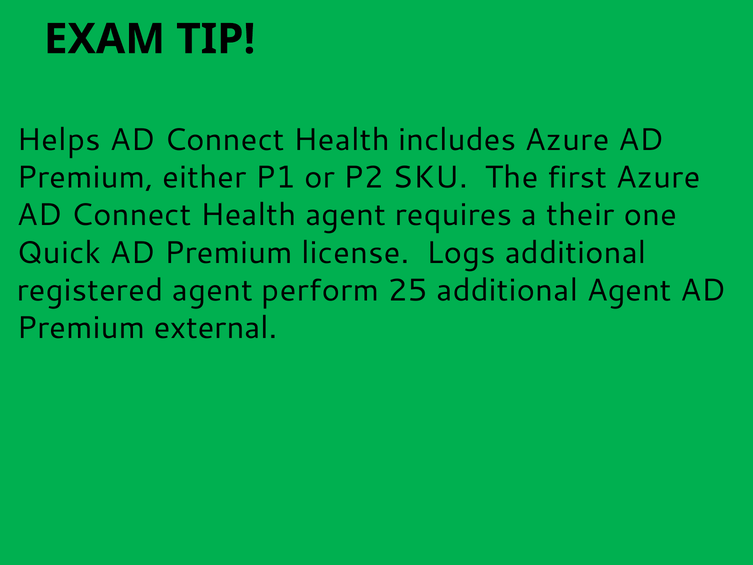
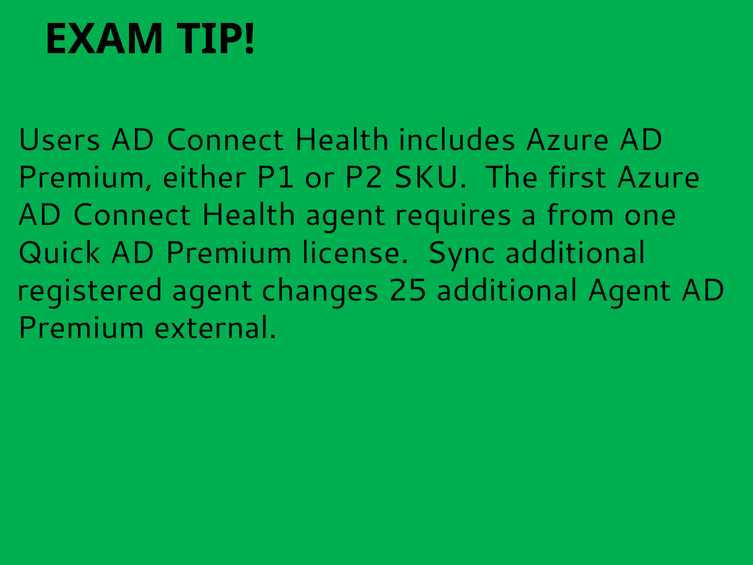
Helps: Helps -> Users (59, 140)
their: their -> from (581, 215)
Logs: Logs -> Sync (461, 253)
perform: perform -> changes (320, 290)
